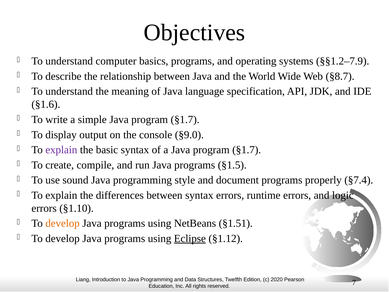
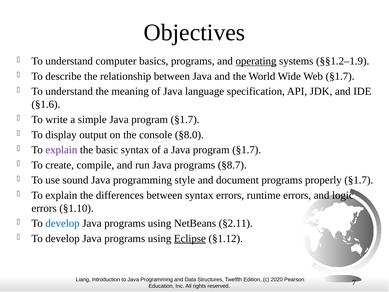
operating underline: none -> present (256, 61)
§§1.2–7.9: §§1.2–7.9 -> §§1.2–1.9 (343, 61)
Web §8.7: §8.7 -> §1.7 (340, 76)
§9.0: §9.0 -> §8.0 (189, 135)
§1.5: §1.5 -> §8.7 (232, 165)
properly §7.4: §7.4 -> §1.7 (359, 180)
develop colour: orange -> blue (63, 223)
§1.51: §1.51 -> §2.11 (236, 223)
